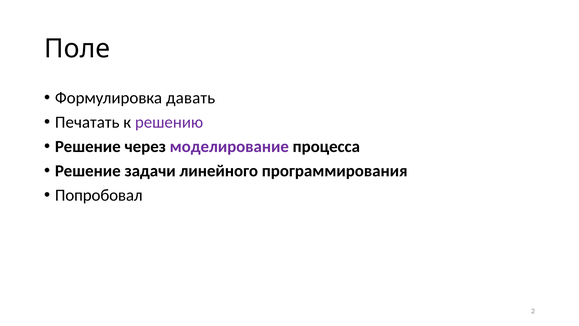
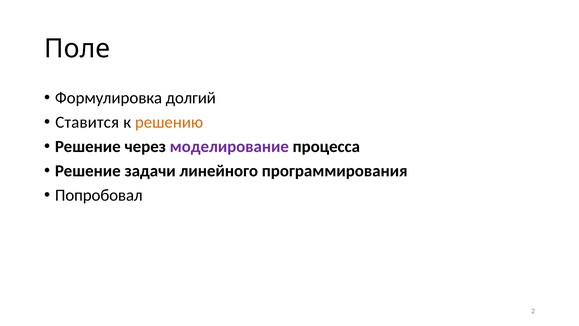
давать: давать -> долгий (191, 98)
Печатать: Печатать -> Ставится (87, 122)
решению colour: purple -> orange (169, 122)
